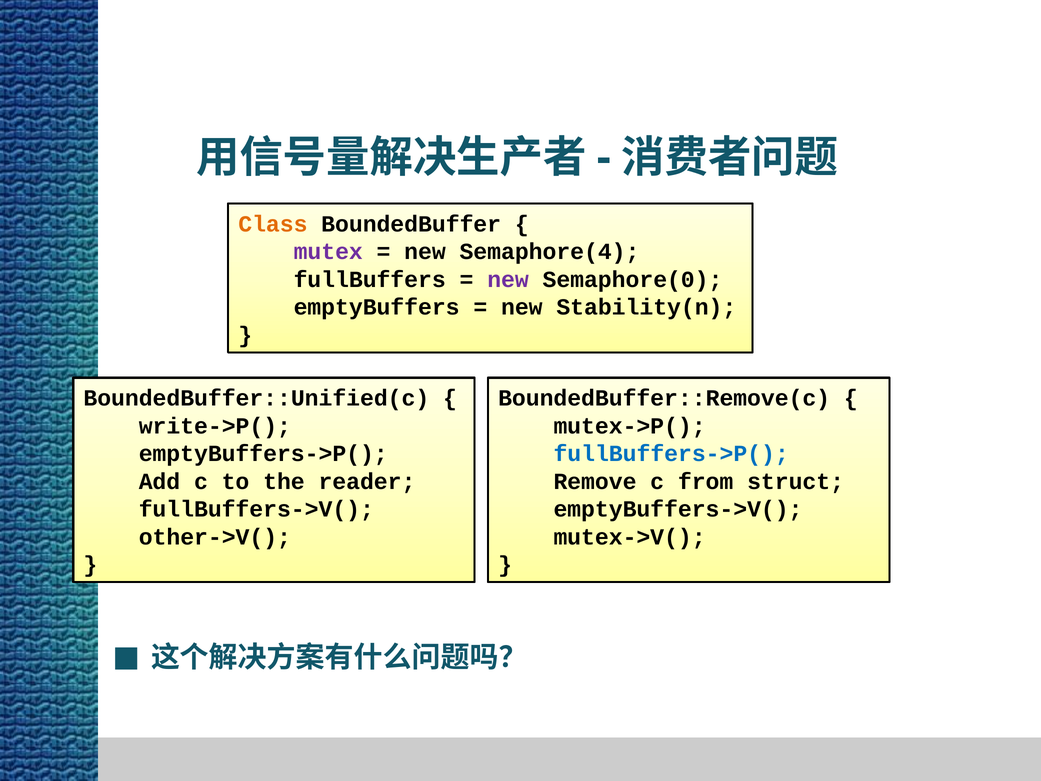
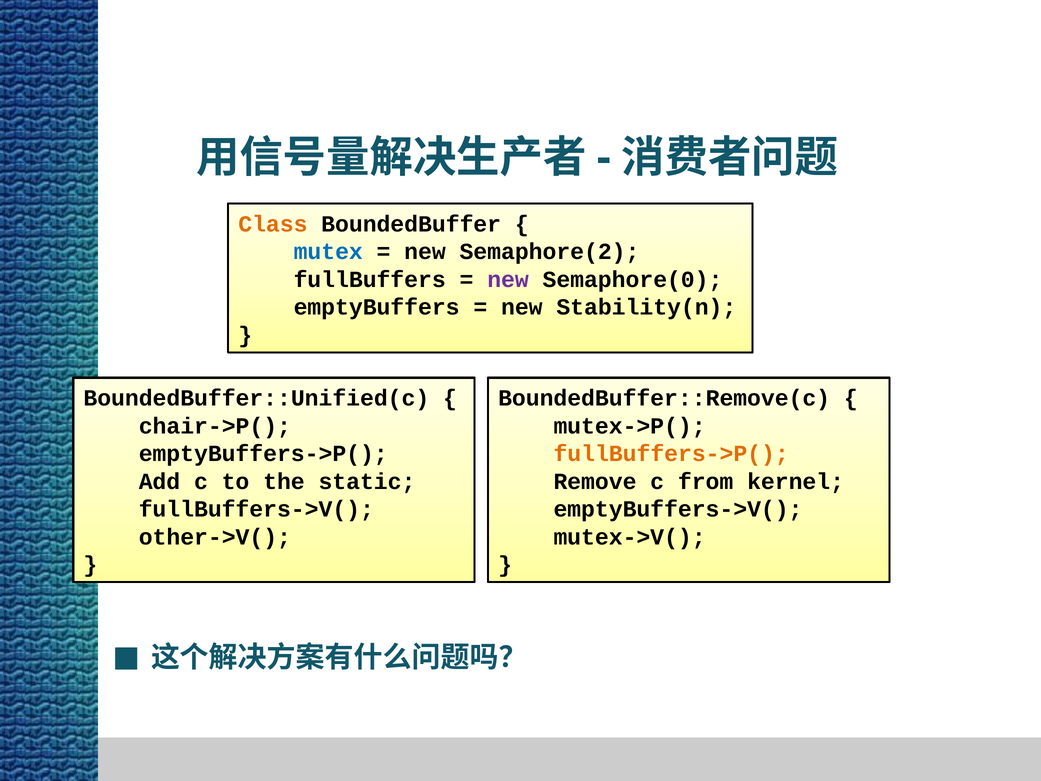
mutex colour: purple -> blue (328, 252)
Semaphore(4: Semaphore(4 -> Semaphore(2 (549, 252)
write->P(: write->P( -> chair->P( (215, 426)
fullBuffers->P( colour: blue -> orange (671, 454)
reader: reader -> static (367, 481)
struct: struct -> kernel (796, 481)
